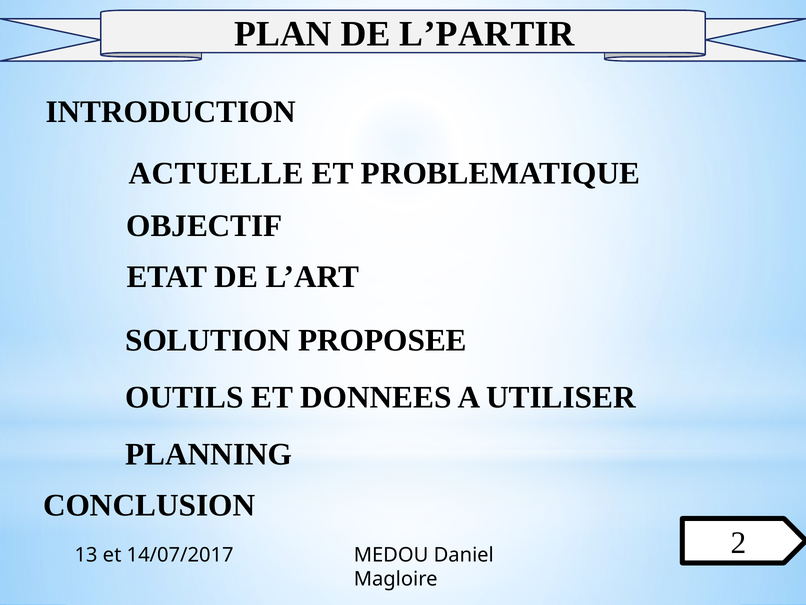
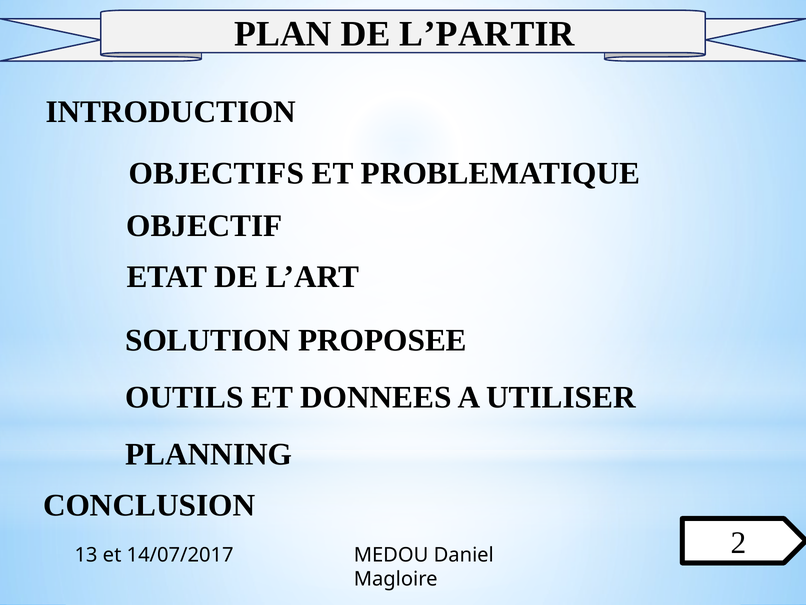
ACTUELLE: ACTUELLE -> OBJECTIFS (216, 173)
